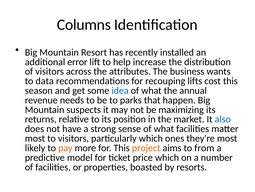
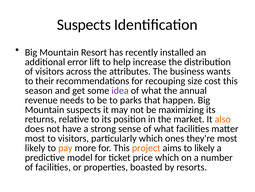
Columns: Columns -> Suspects (84, 25)
data: data -> their (45, 81)
lifts: lifts -> size (195, 81)
idea colour: blue -> purple (120, 90)
also colour: blue -> orange (223, 119)
to from: from -> likely (204, 147)
